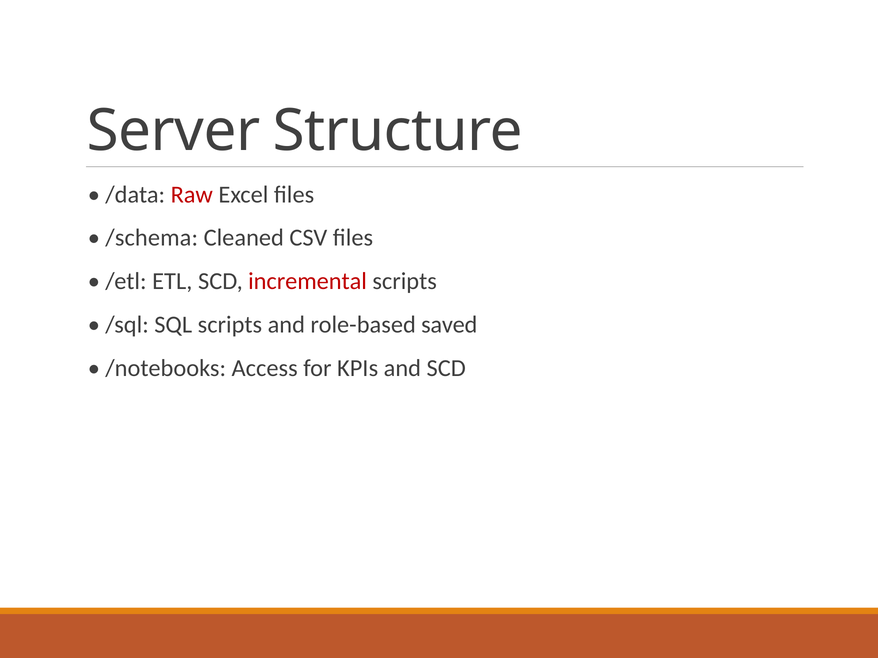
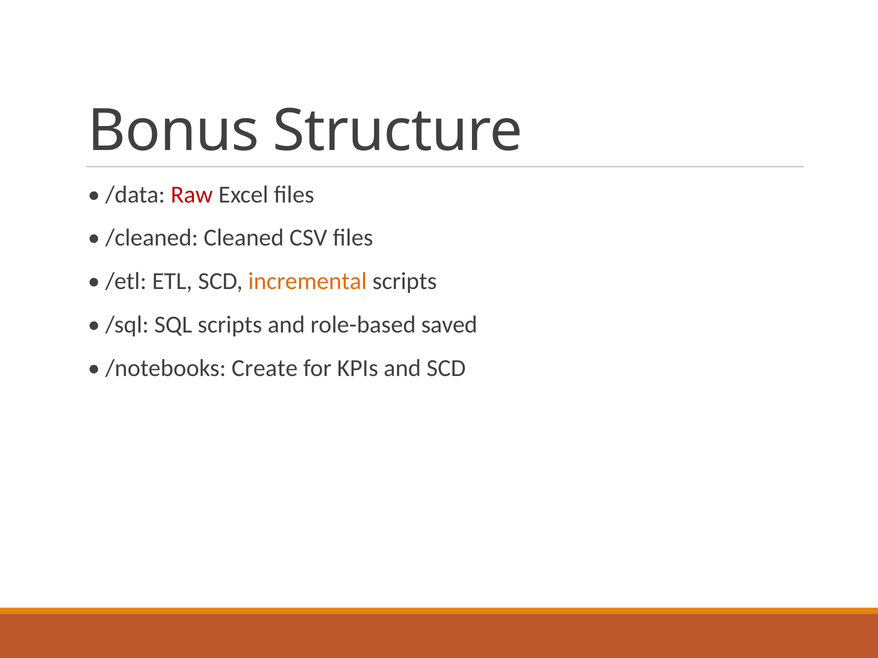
Server: Server -> Bonus (174, 131)
/schema: /schema -> /cleaned (152, 238)
incremental colour: red -> orange (308, 281)
Access: Access -> Create (265, 368)
